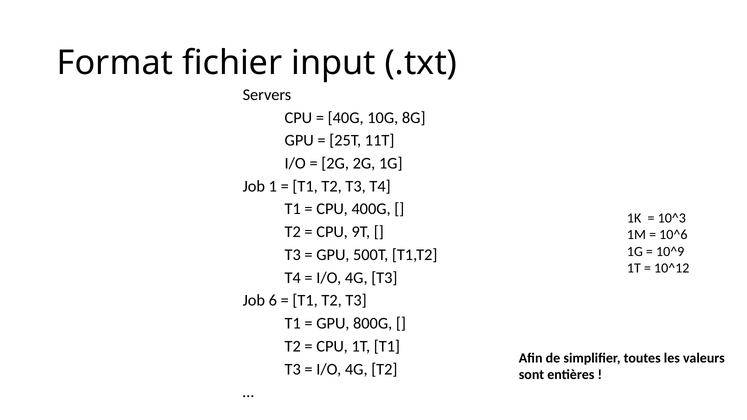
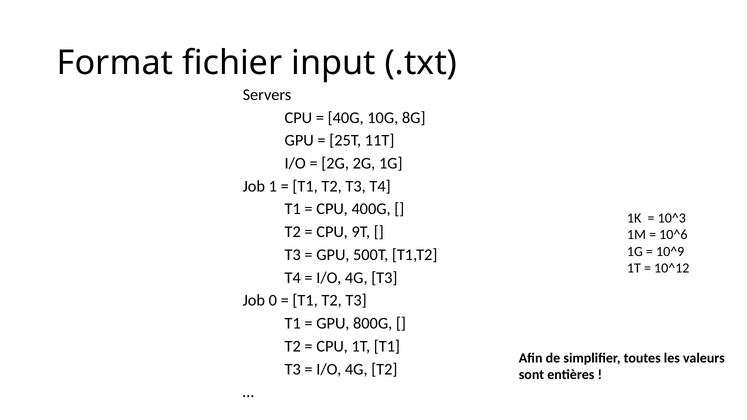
6: 6 -> 0 (273, 301)
